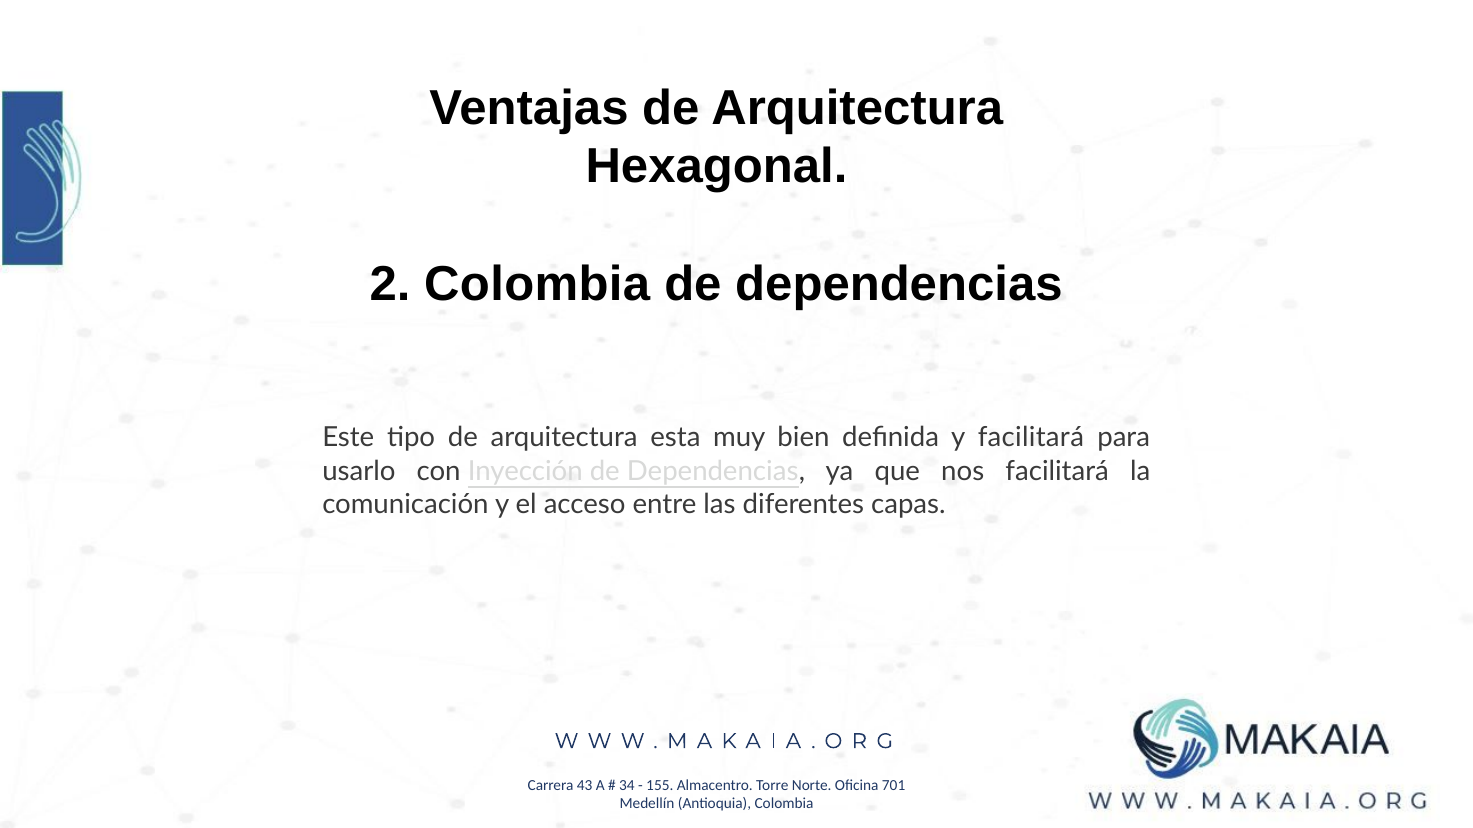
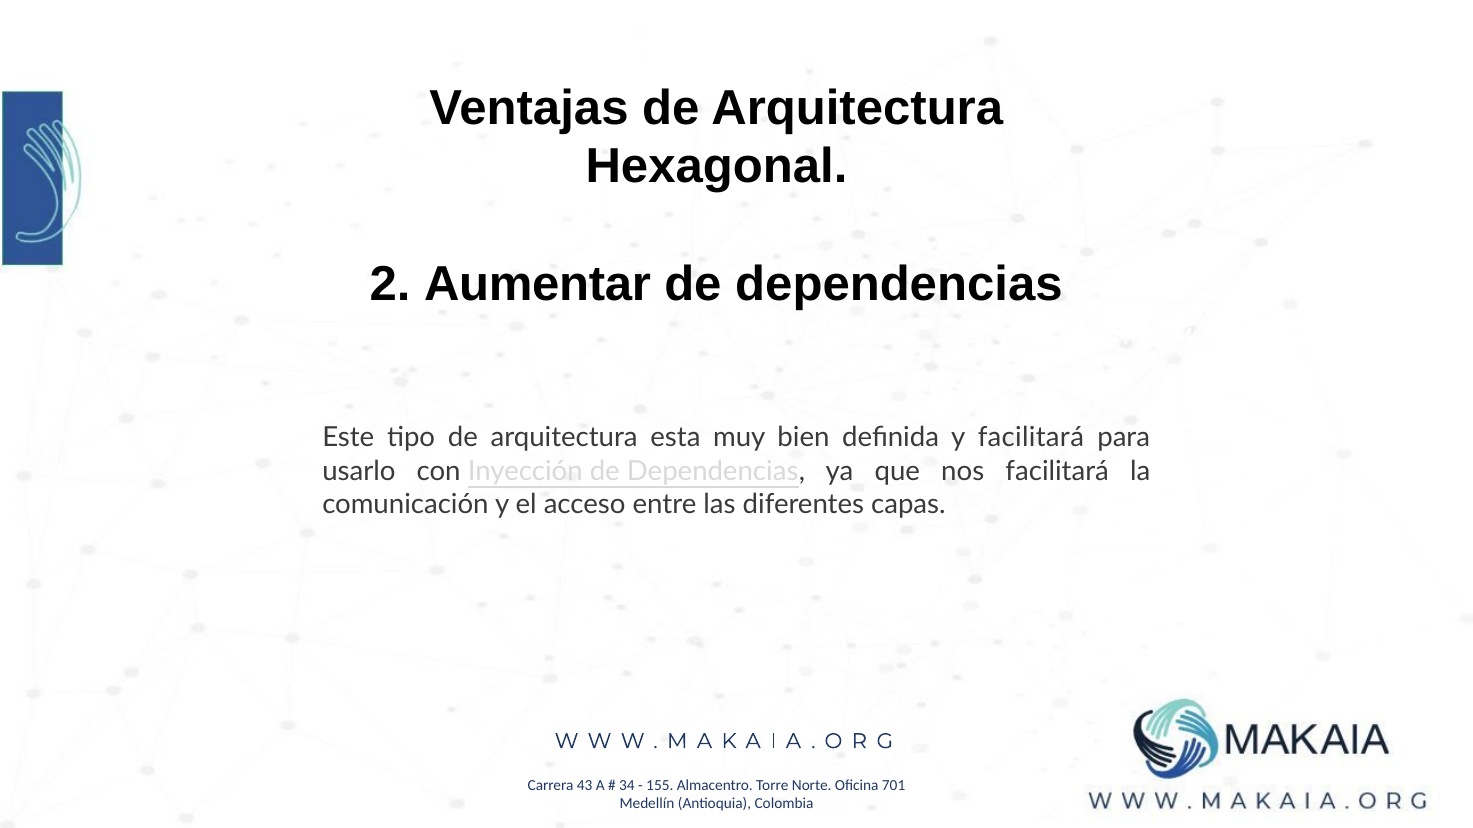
2 Colombia: Colombia -> Aumentar (538, 285)
